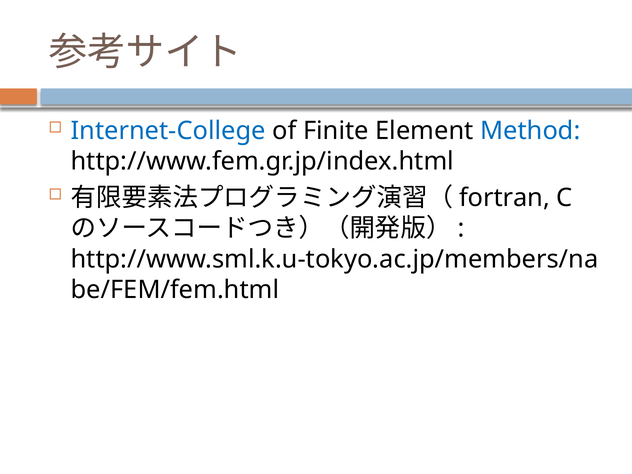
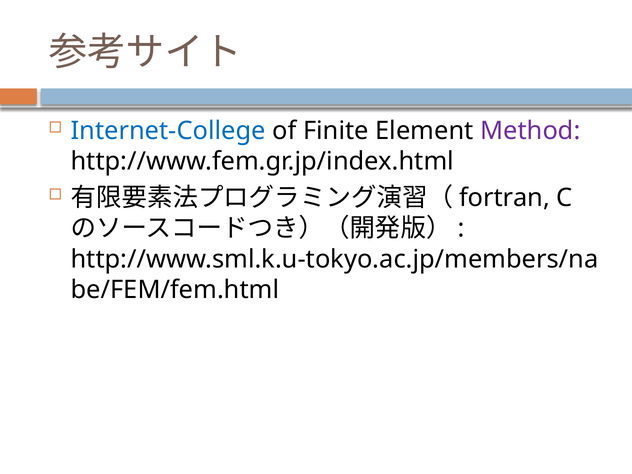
Method colour: blue -> purple (530, 131)
